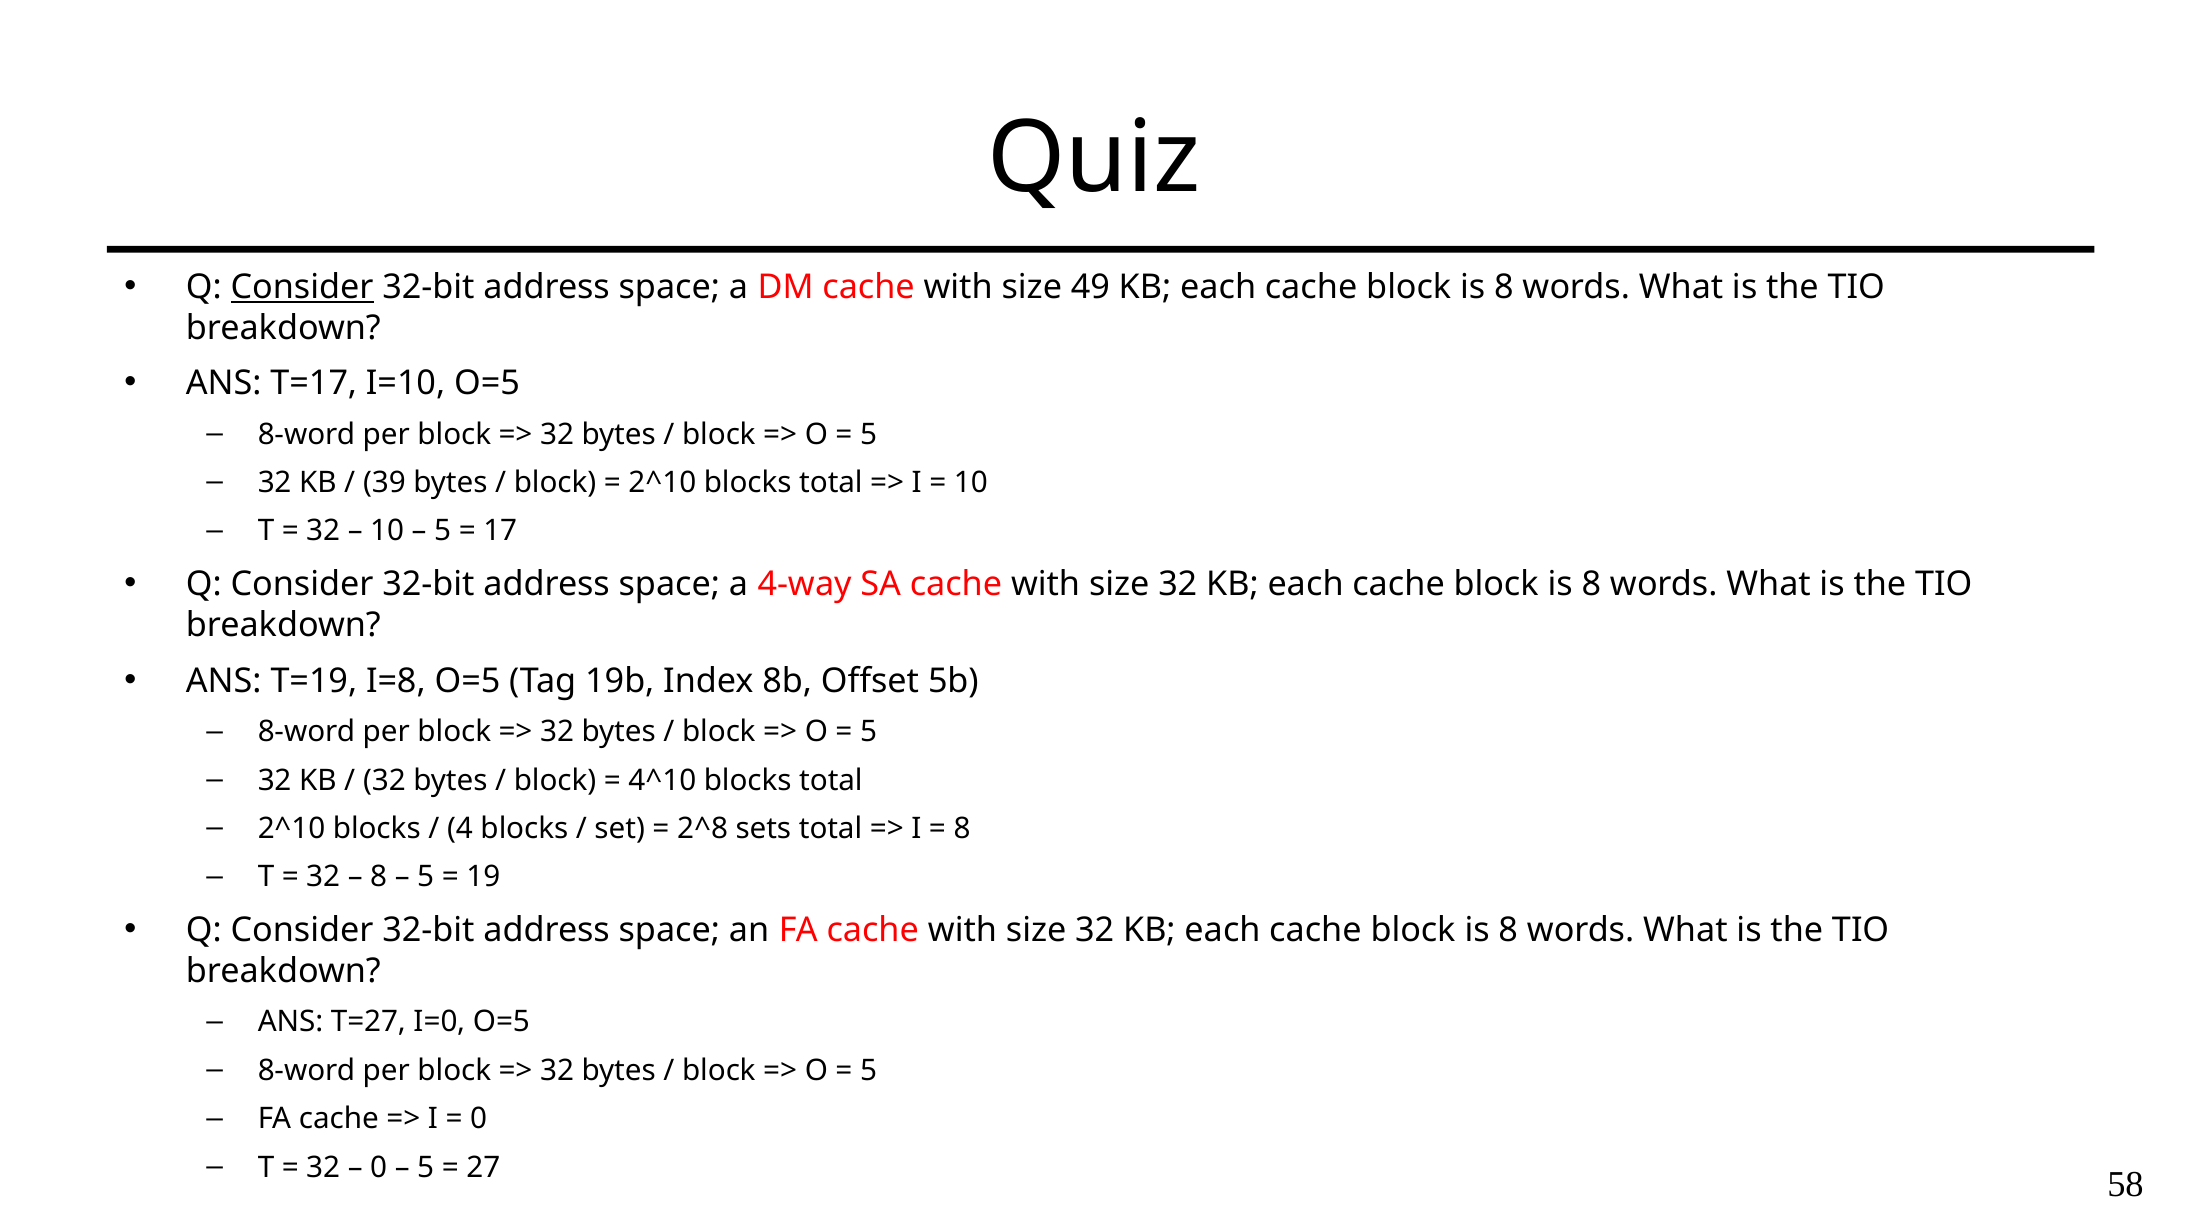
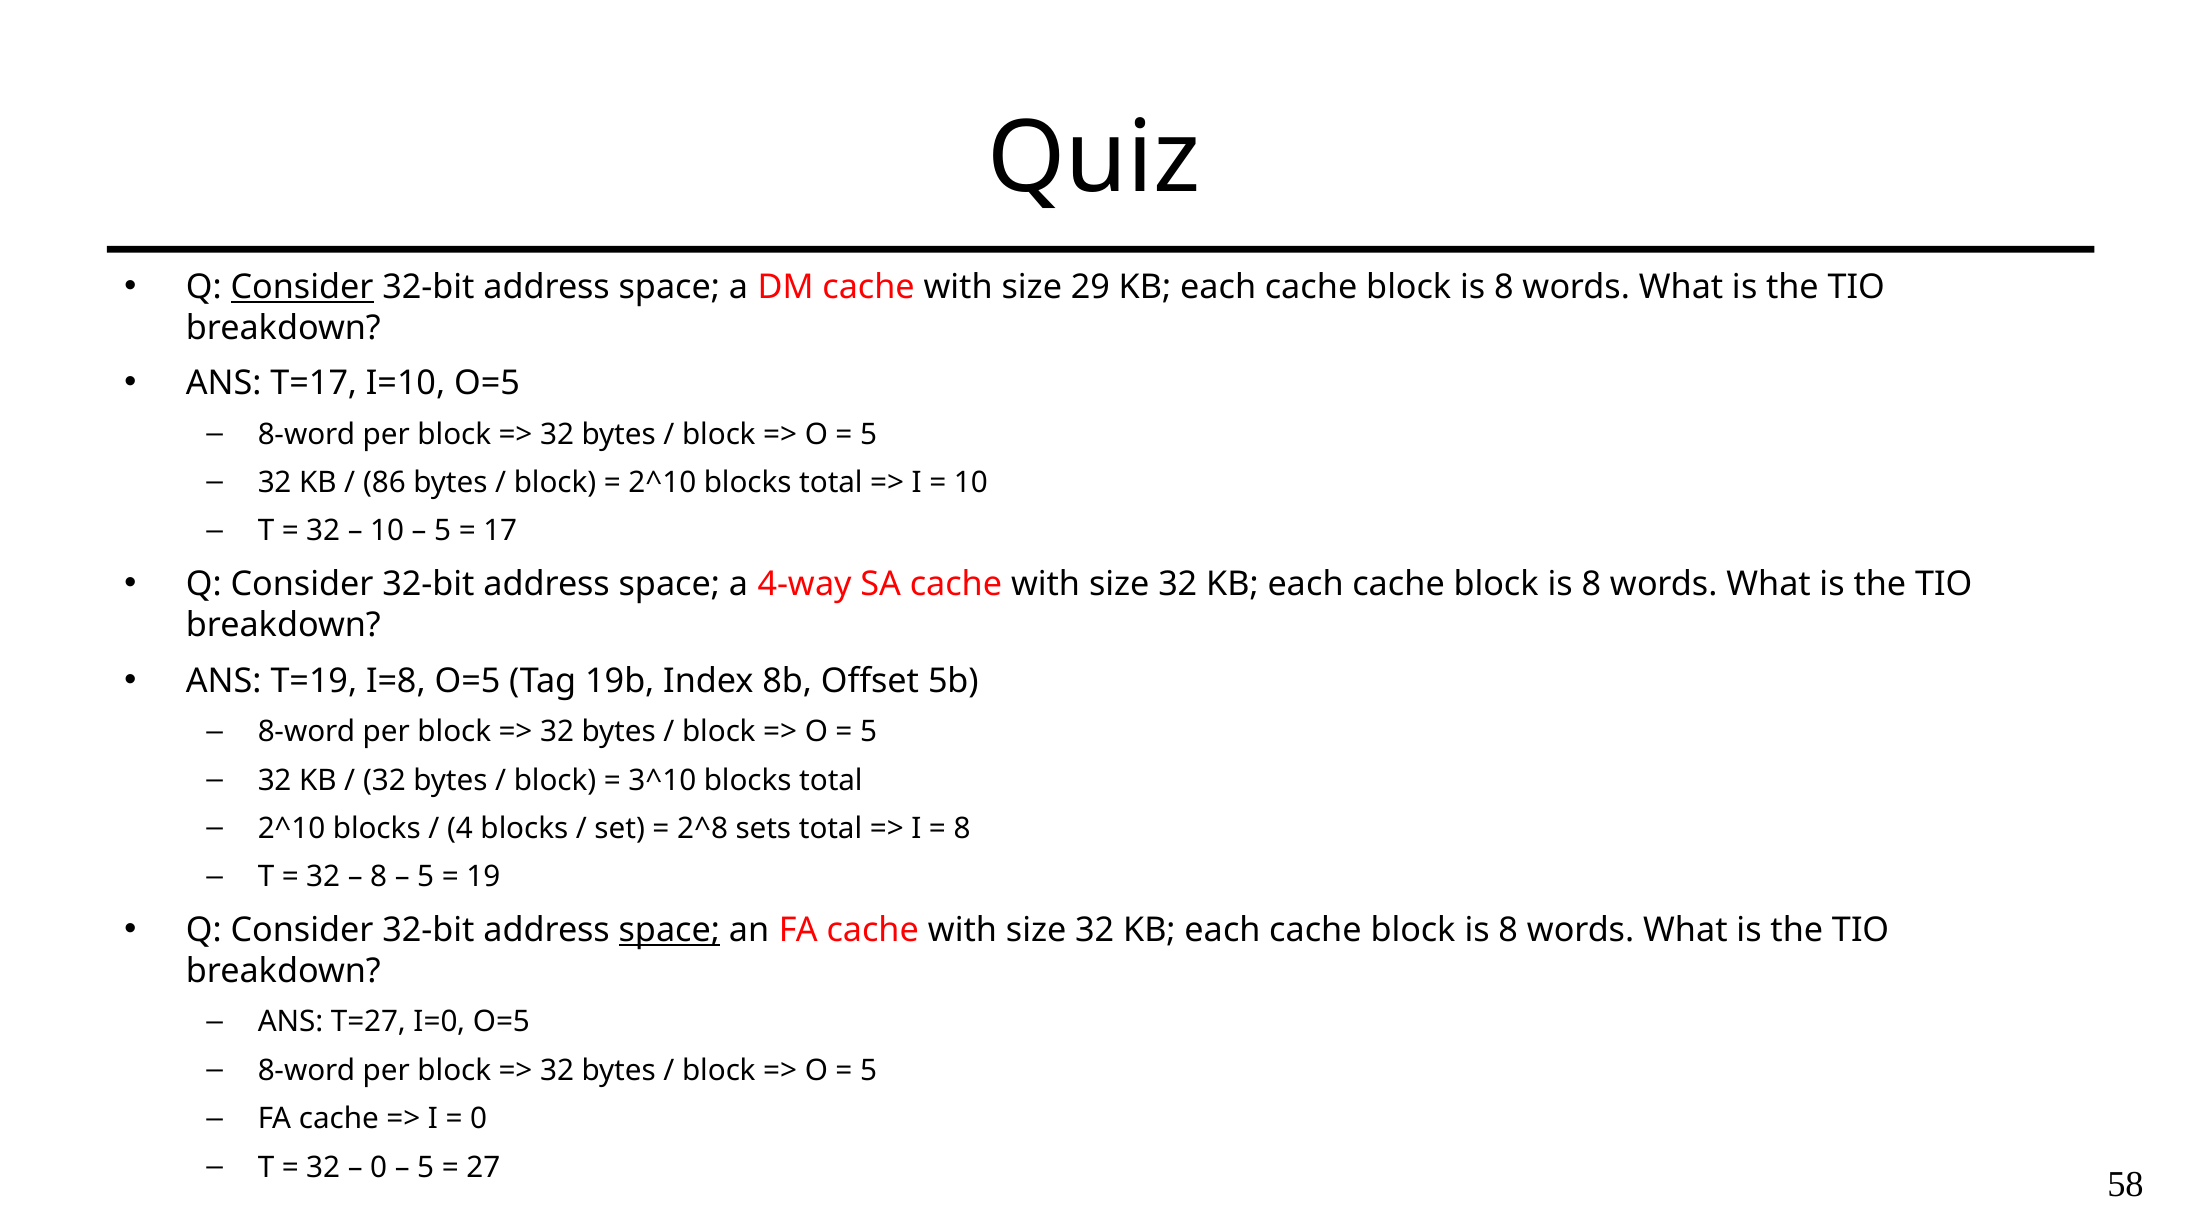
49: 49 -> 29 (1090, 287)
39: 39 -> 86 (384, 483)
4^10: 4^10 -> 3^10 (662, 780)
space underline: none -> present (669, 930)
